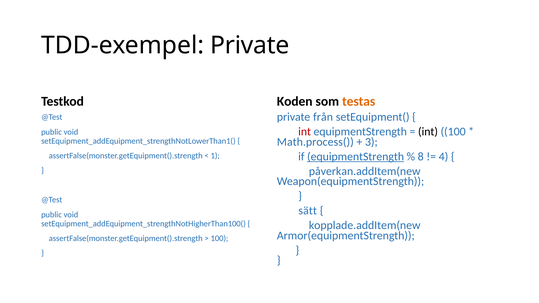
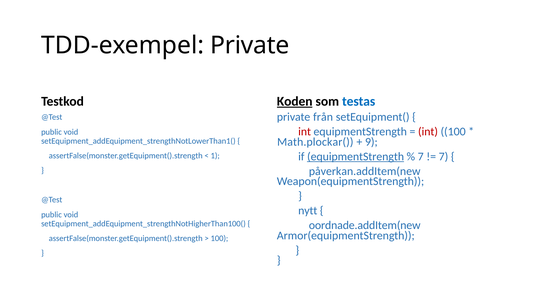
Koden underline: none -> present (295, 101)
testas colour: orange -> blue (359, 101)
int colour: black -> red (428, 132)
Math.process(: Math.process( -> Math.plockar( (315, 142)
3: 3 -> 9 (371, 142)
8: 8 -> 7 (421, 157)
4: 4 -> 7 (444, 157)
sätt: sätt -> nytt (308, 211)
kopplade.addItem(new: kopplade.addItem(new -> oordnade.addItem(new (365, 225)
